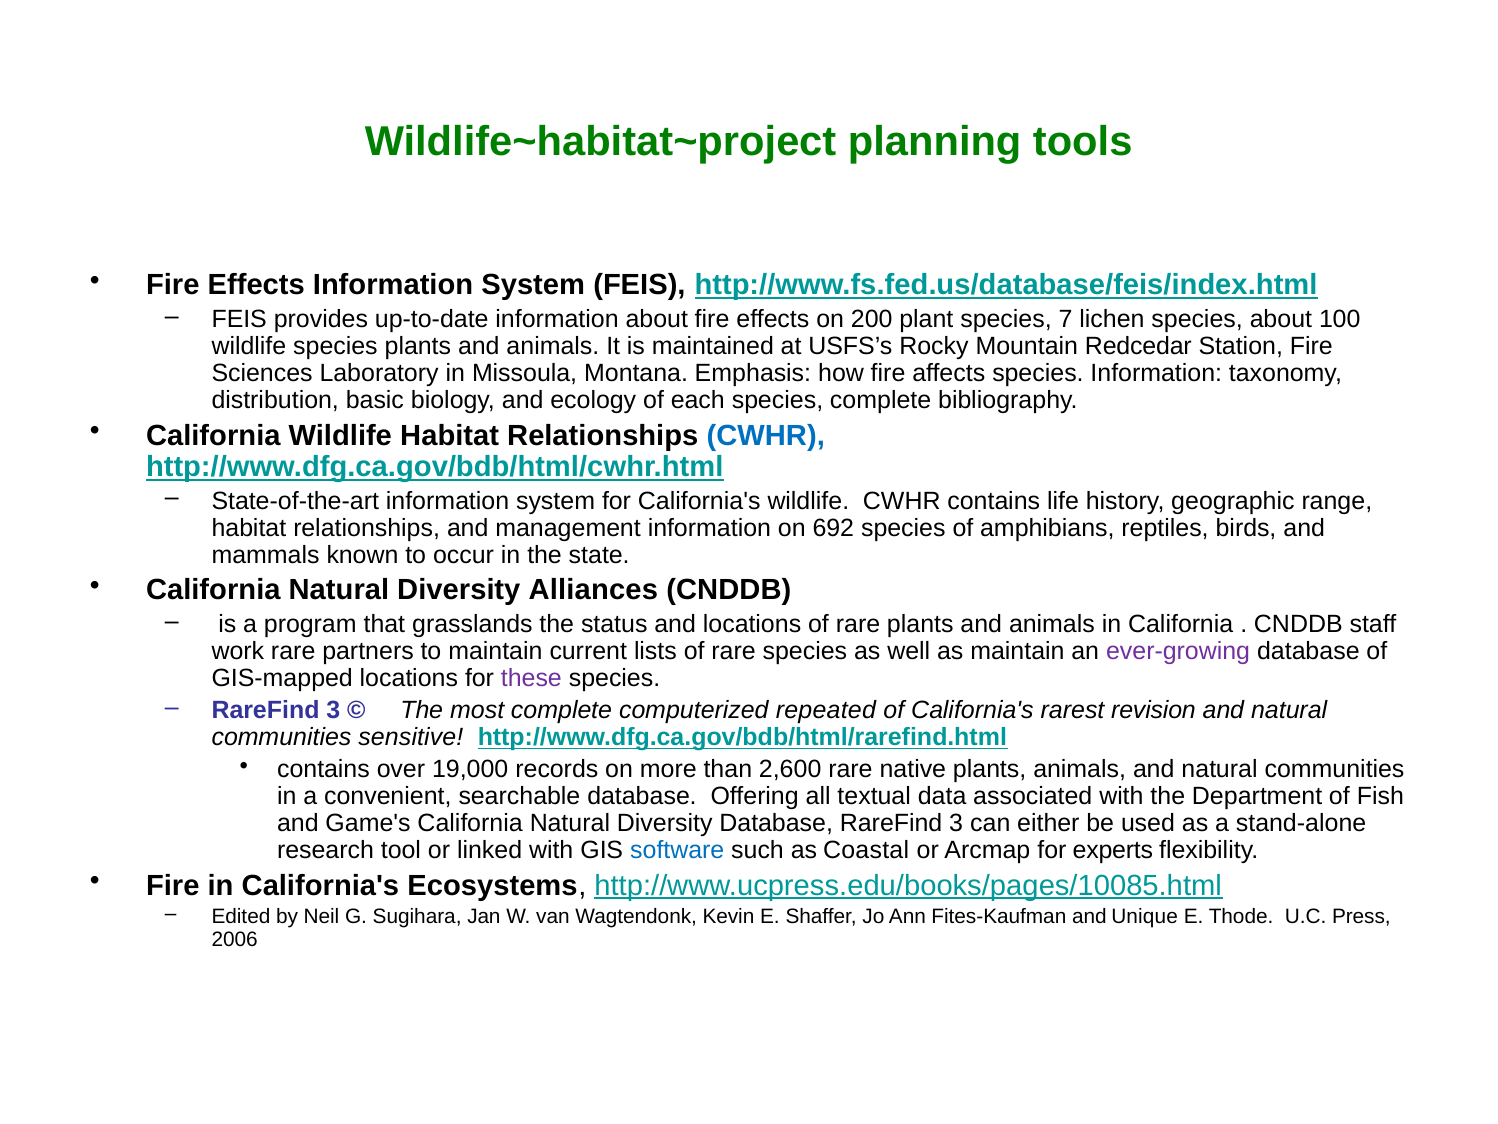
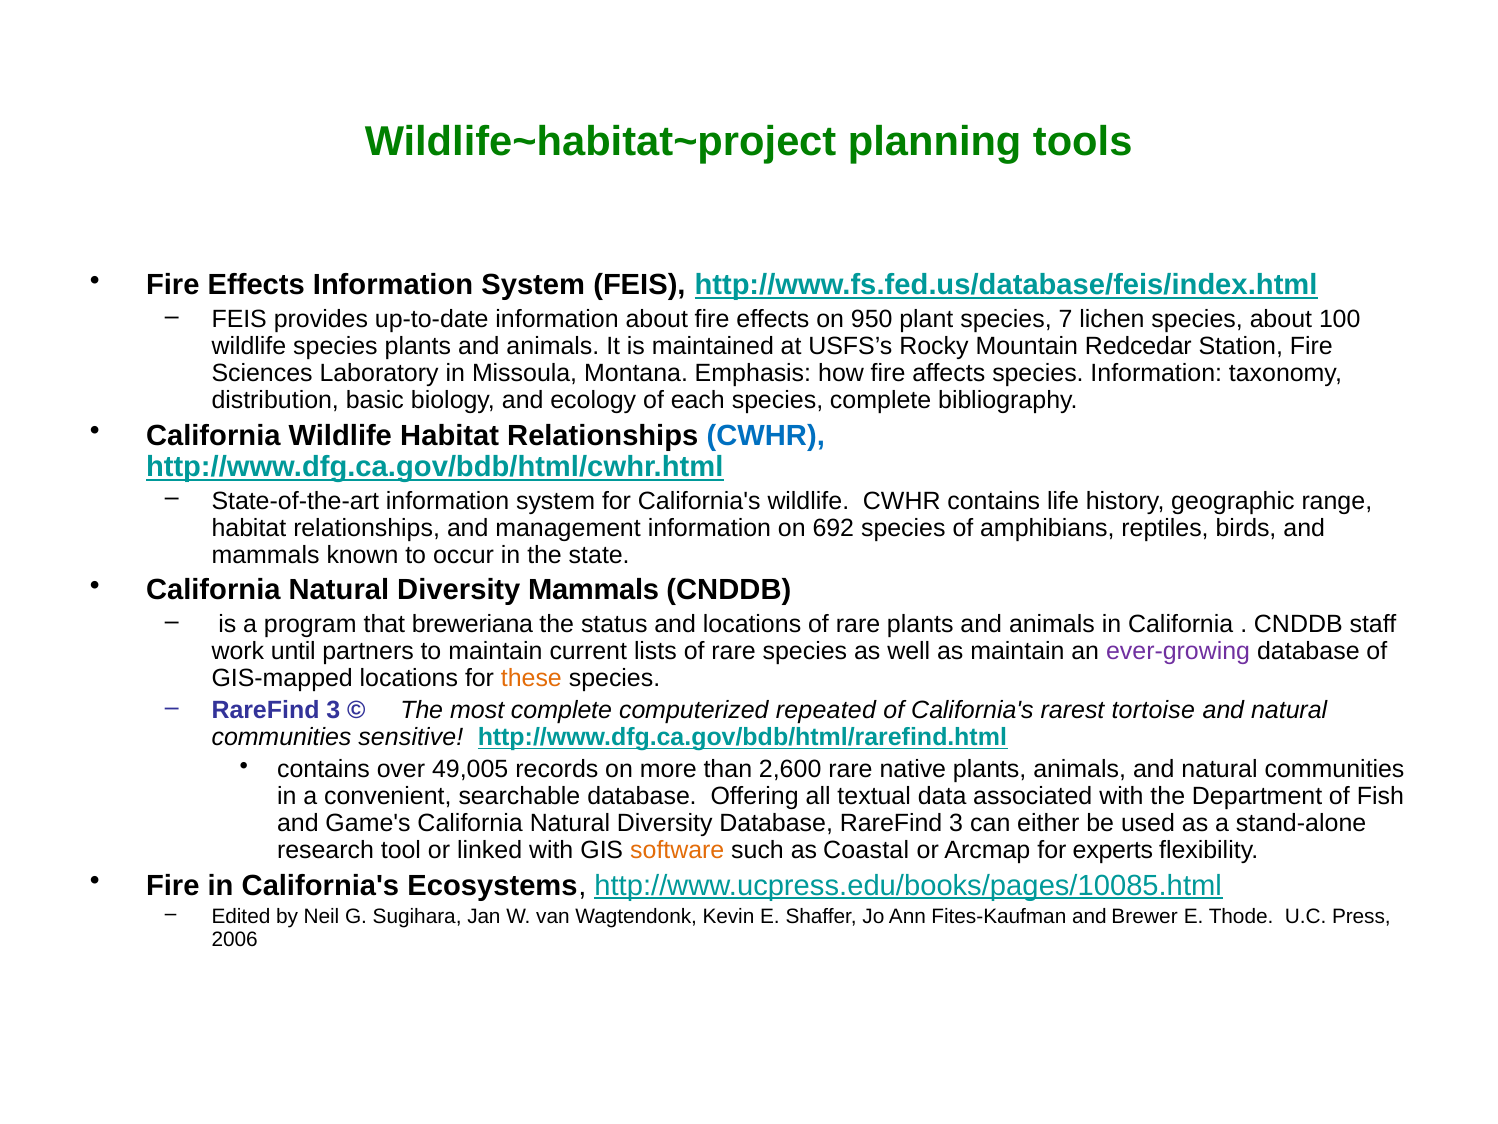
200: 200 -> 950 (872, 319)
Diversity Alliances: Alliances -> Mammals (594, 590)
grasslands: grasslands -> breweriana (472, 624)
work rare: rare -> until (293, 651)
these colour: purple -> orange (531, 678)
revision: revision -> tortoise (1153, 710)
19,000: 19,000 -> 49,005 (470, 769)
software colour: blue -> orange (677, 850)
Unique: Unique -> Brewer (1145, 916)
